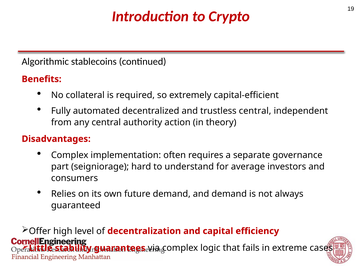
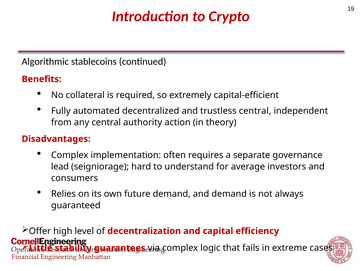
part: part -> lead (60, 167)
